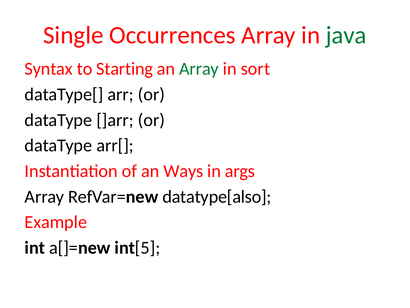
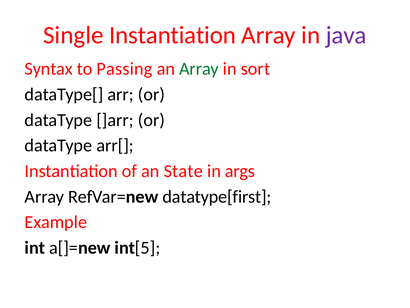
Single Occurrences: Occurrences -> Instantiation (173, 35)
java colour: green -> purple (346, 35)
Starting: Starting -> Passing (124, 69)
Ways: Ways -> State (183, 171)
datatype[also: datatype[also -> datatype[first (217, 196)
